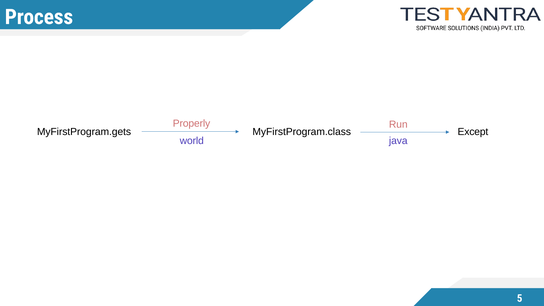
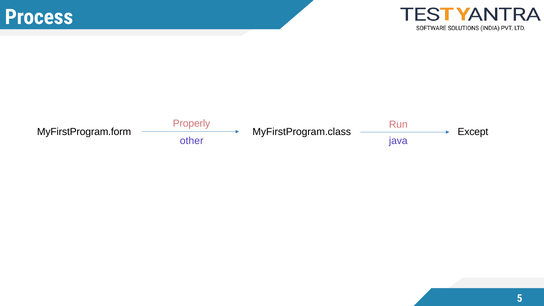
MyFirstProgram.gets: MyFirstProgram.gets -> MyFirstProgram.form (84, 132)
world: world -> other (192, 141)
